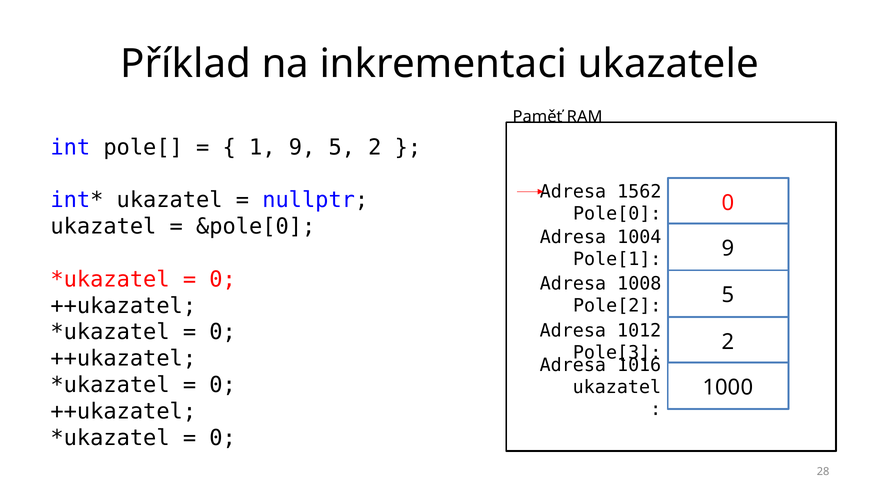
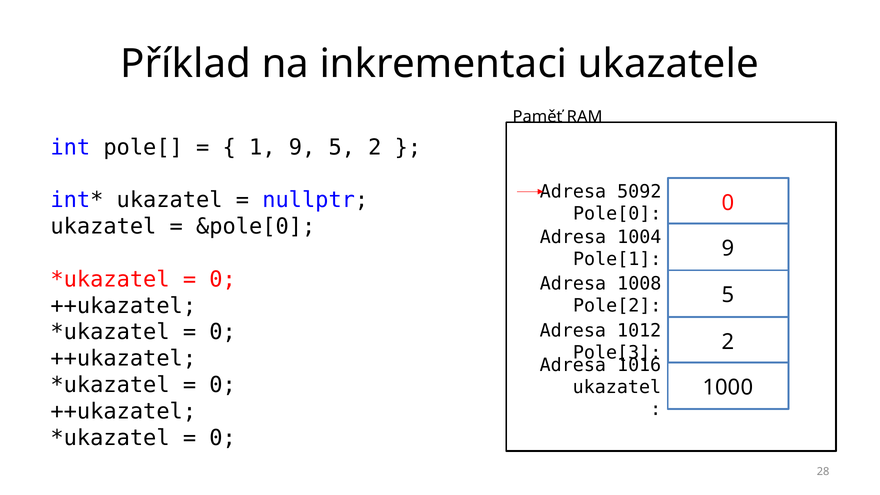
1562: 1562 -> 5092 (639, 192)
